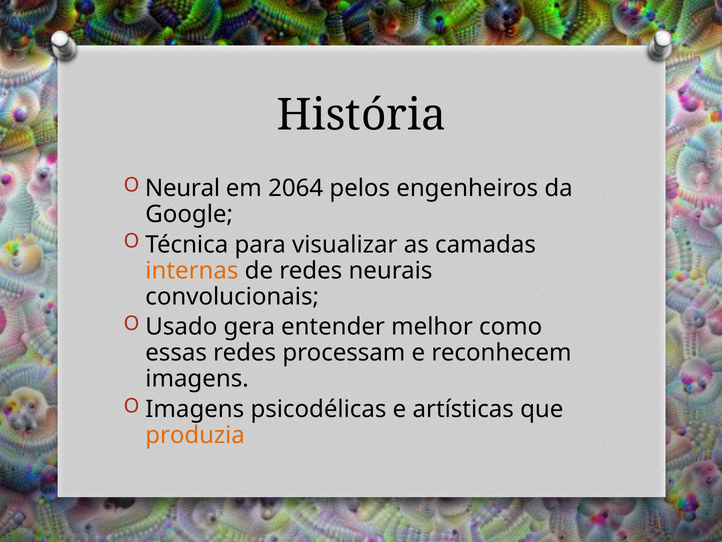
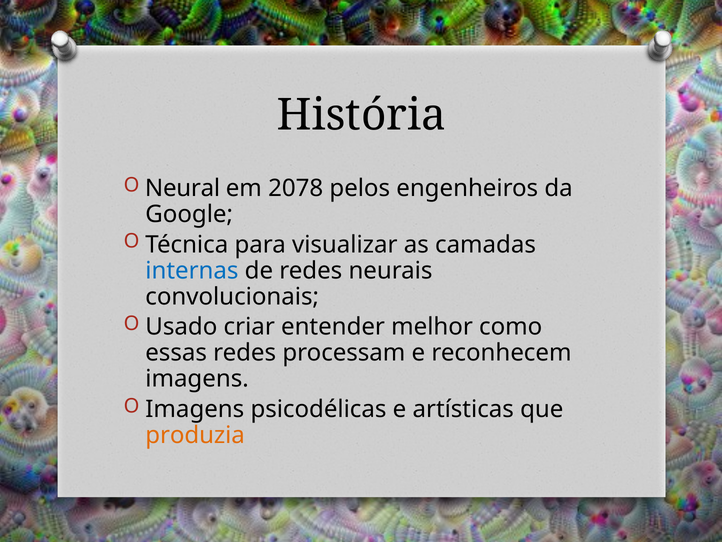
2064: 2064 -> 2078 (296, 188)
internas colour: orange -> blue (192, 270)
gera: gera -> criar (249, 327)
